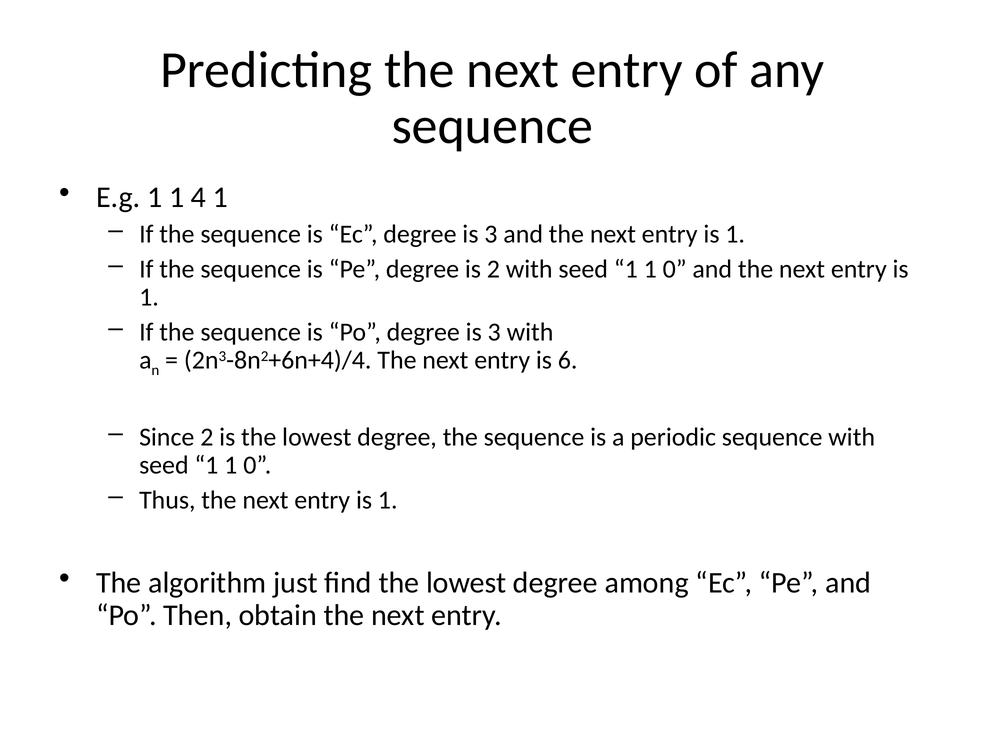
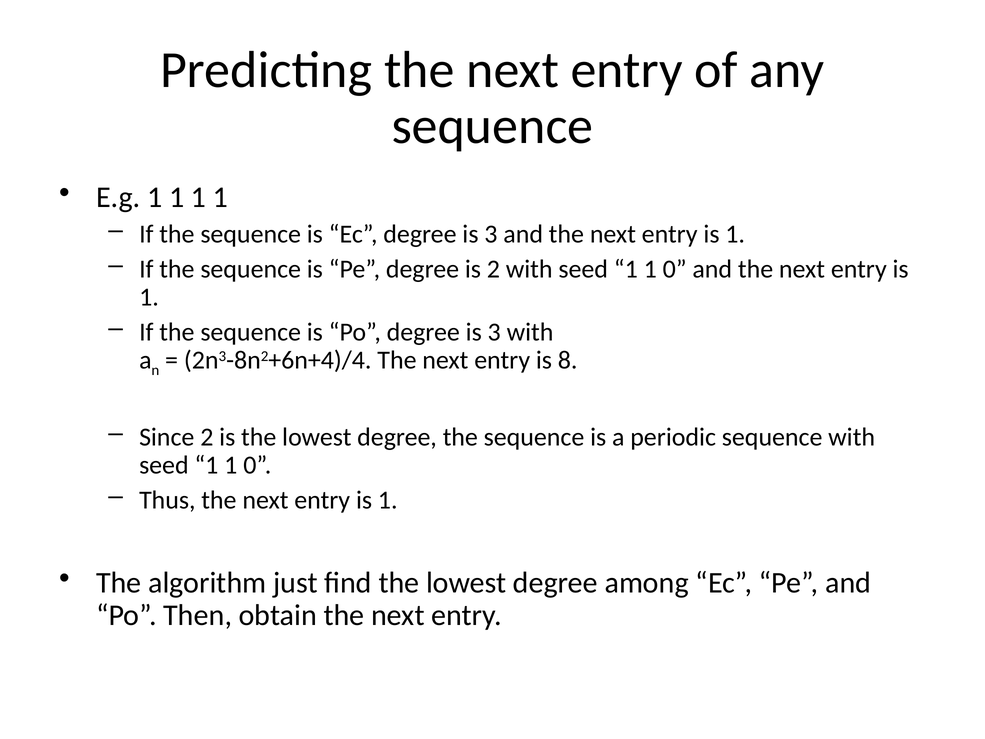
E.g 1 1 4: 4 -> 1 (199, 197)
6: 6 -> 8 (568, 360)
